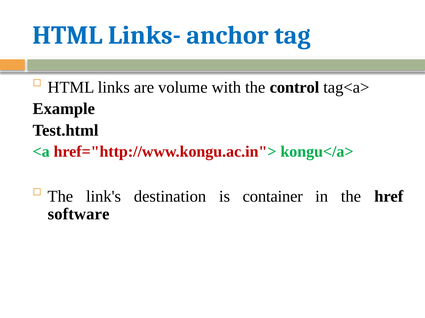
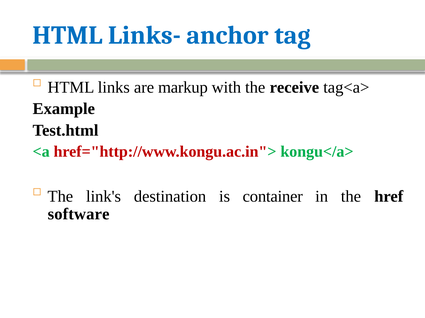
volume: volume -> markup (183, 88)
control: control -> receive (294, 88)
